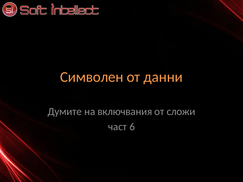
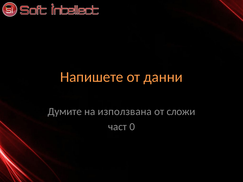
Символен: Символен -> Напишете (92, 77)
включвания: включвания -> използвана (125, 112)
6: 6 -> 0 (132, 127)
